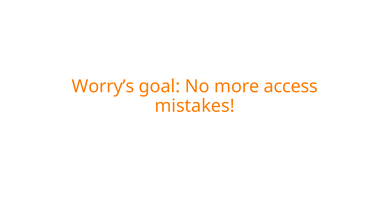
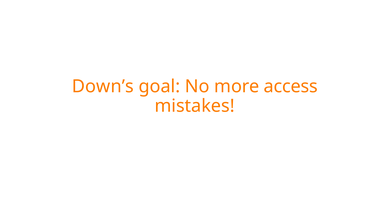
Worry’s: Worry’s -> Down’s (103, 86)
